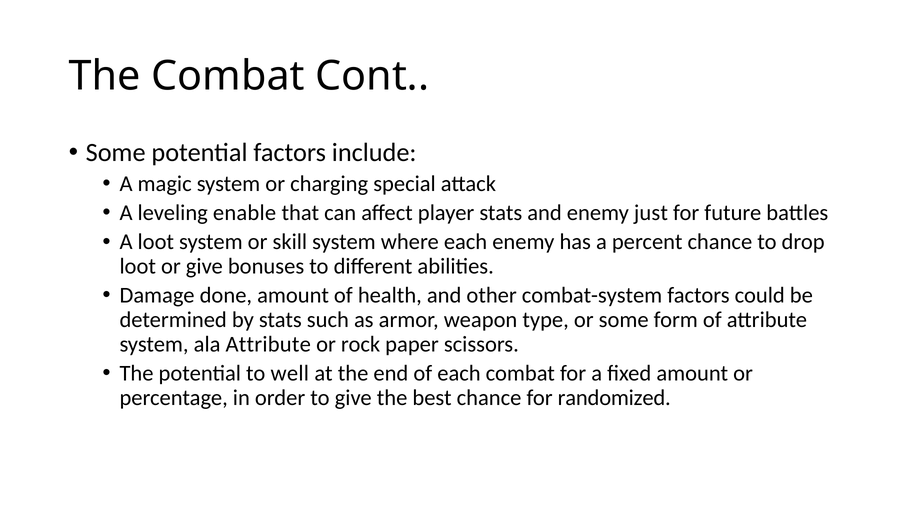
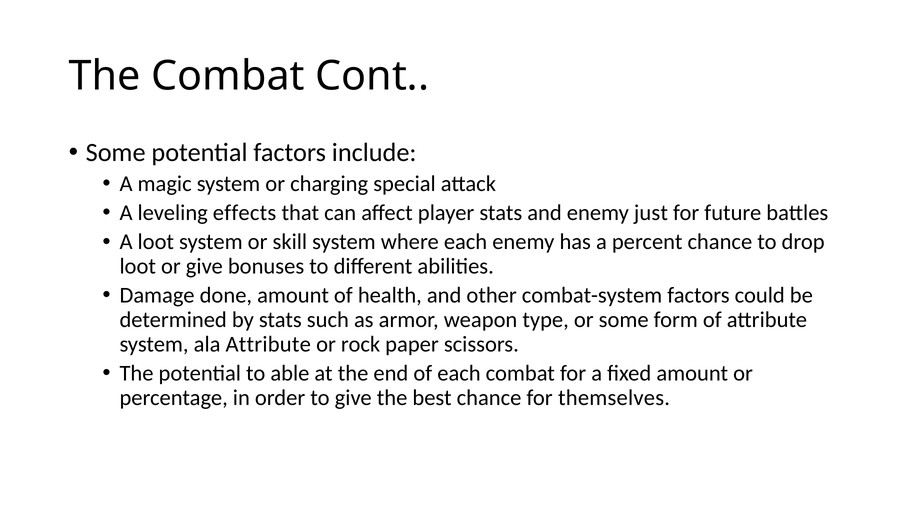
enable: enable -> effects (245, 213)
well: well -> able (290, 373)
randomized: randomized -> themselves (614, 397)
